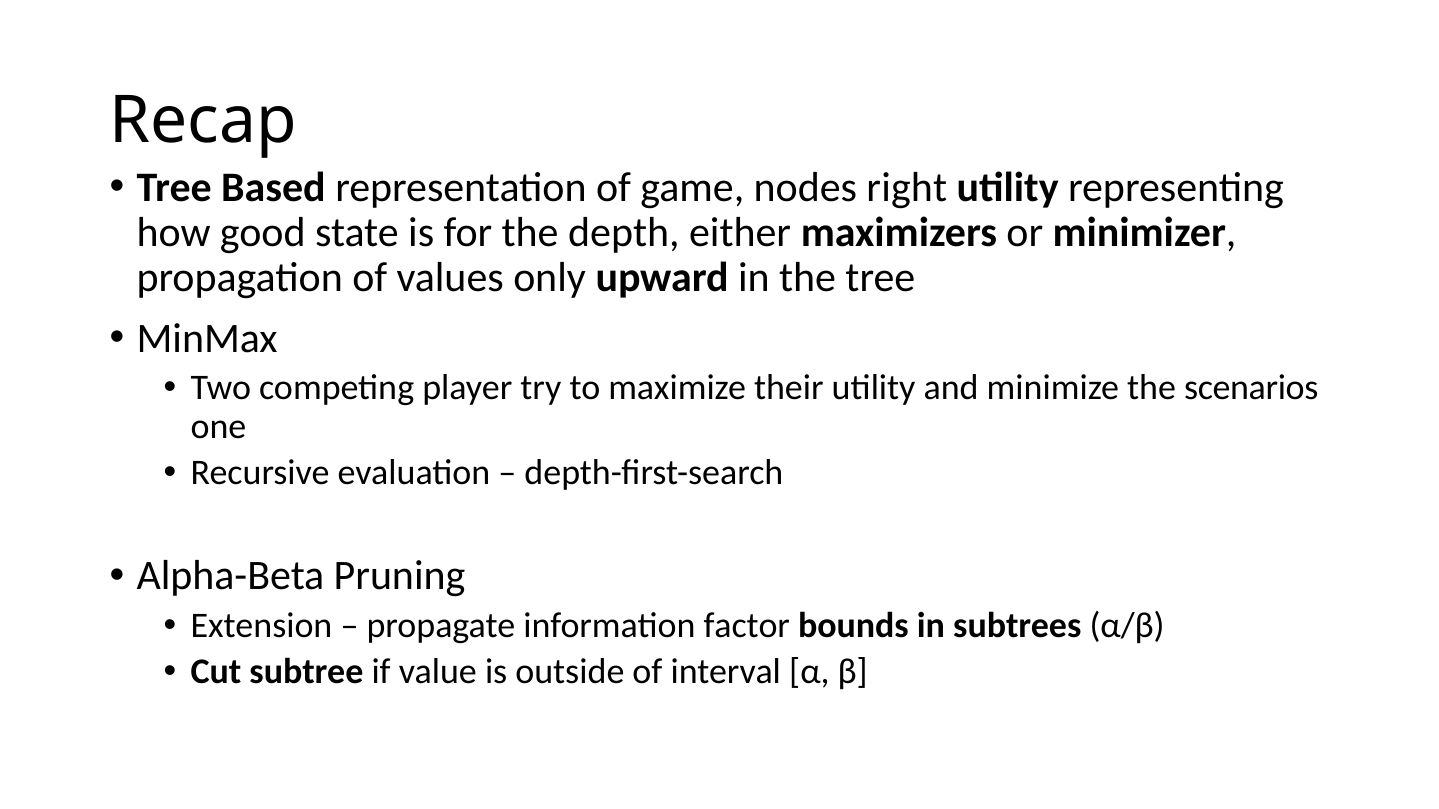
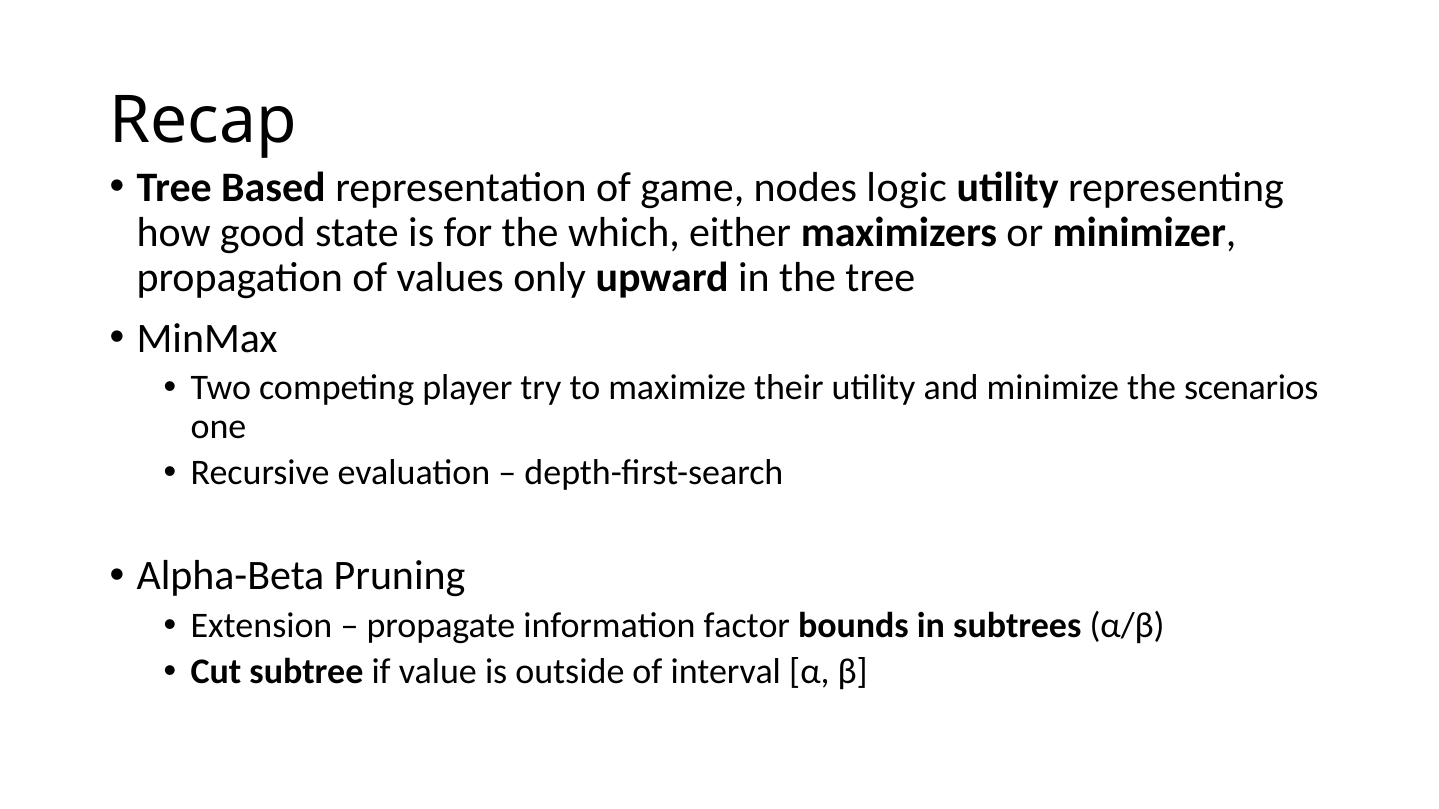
right: right -> logic (907, 187)
depth: depth -> which (624, 233)
